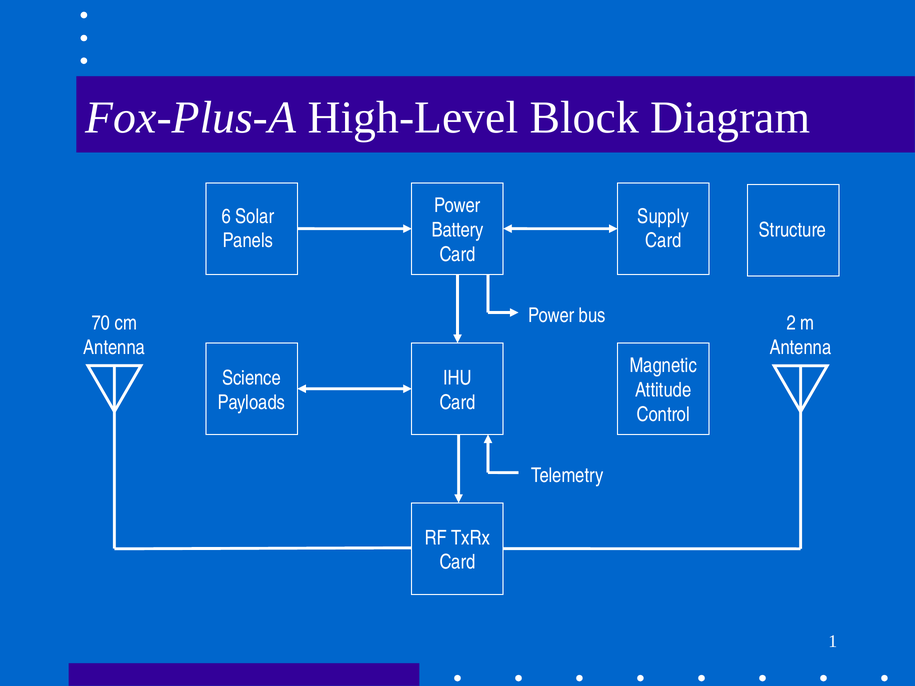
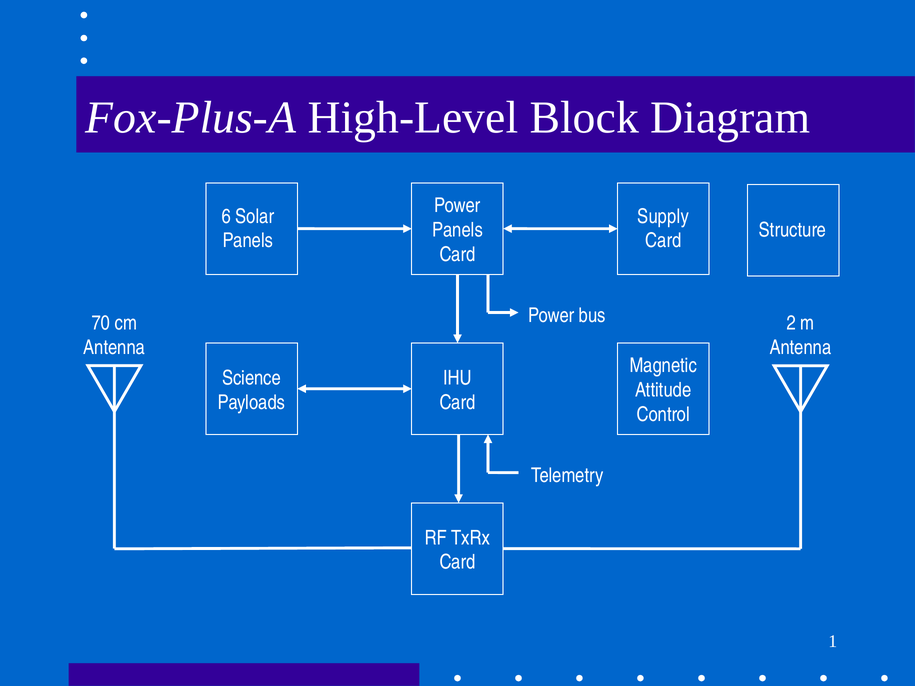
Battery: Battery -> Panels (457, 230)
